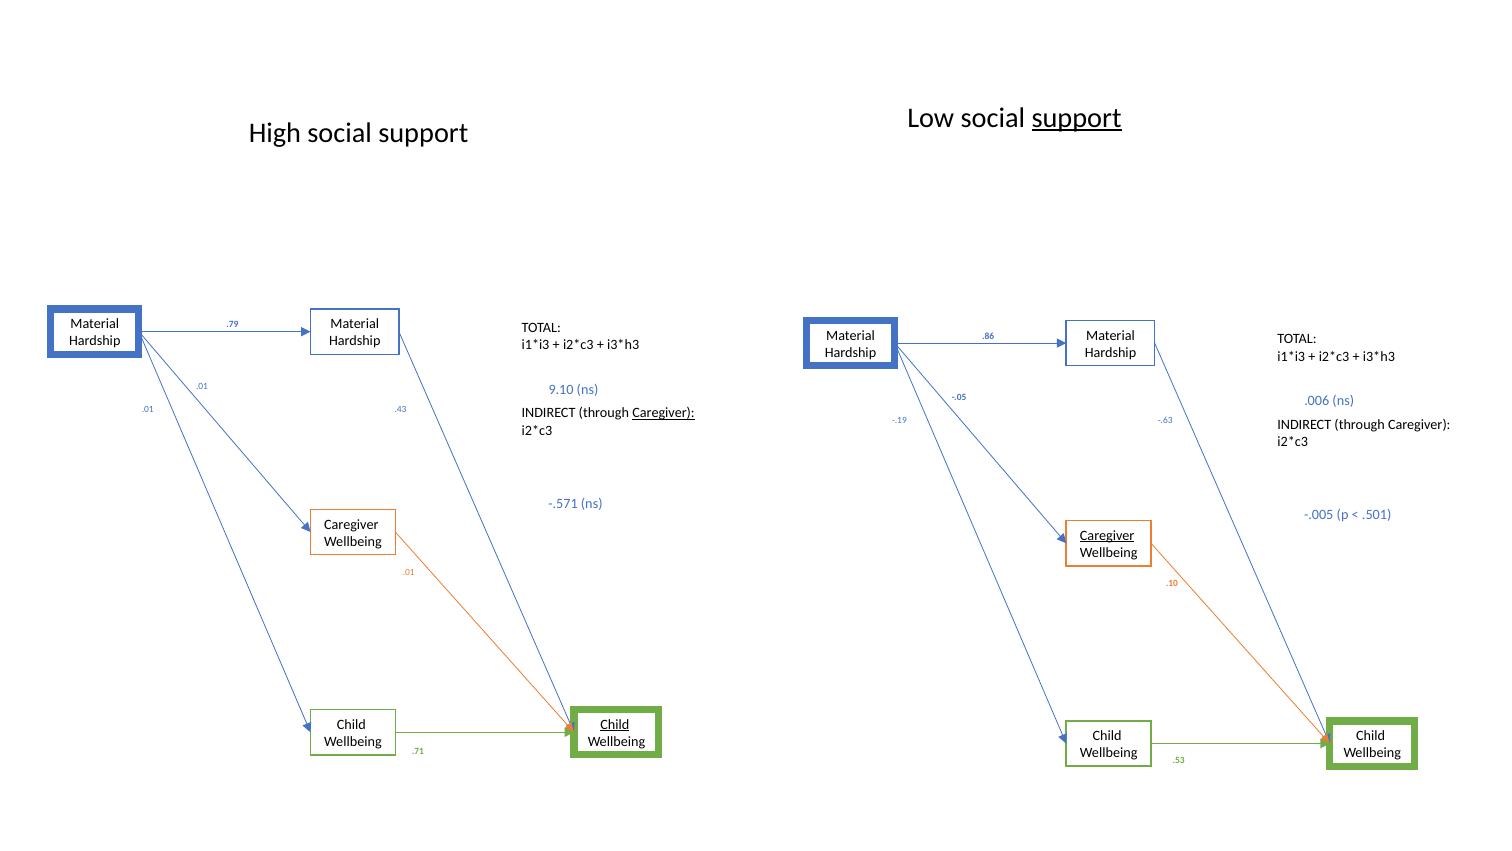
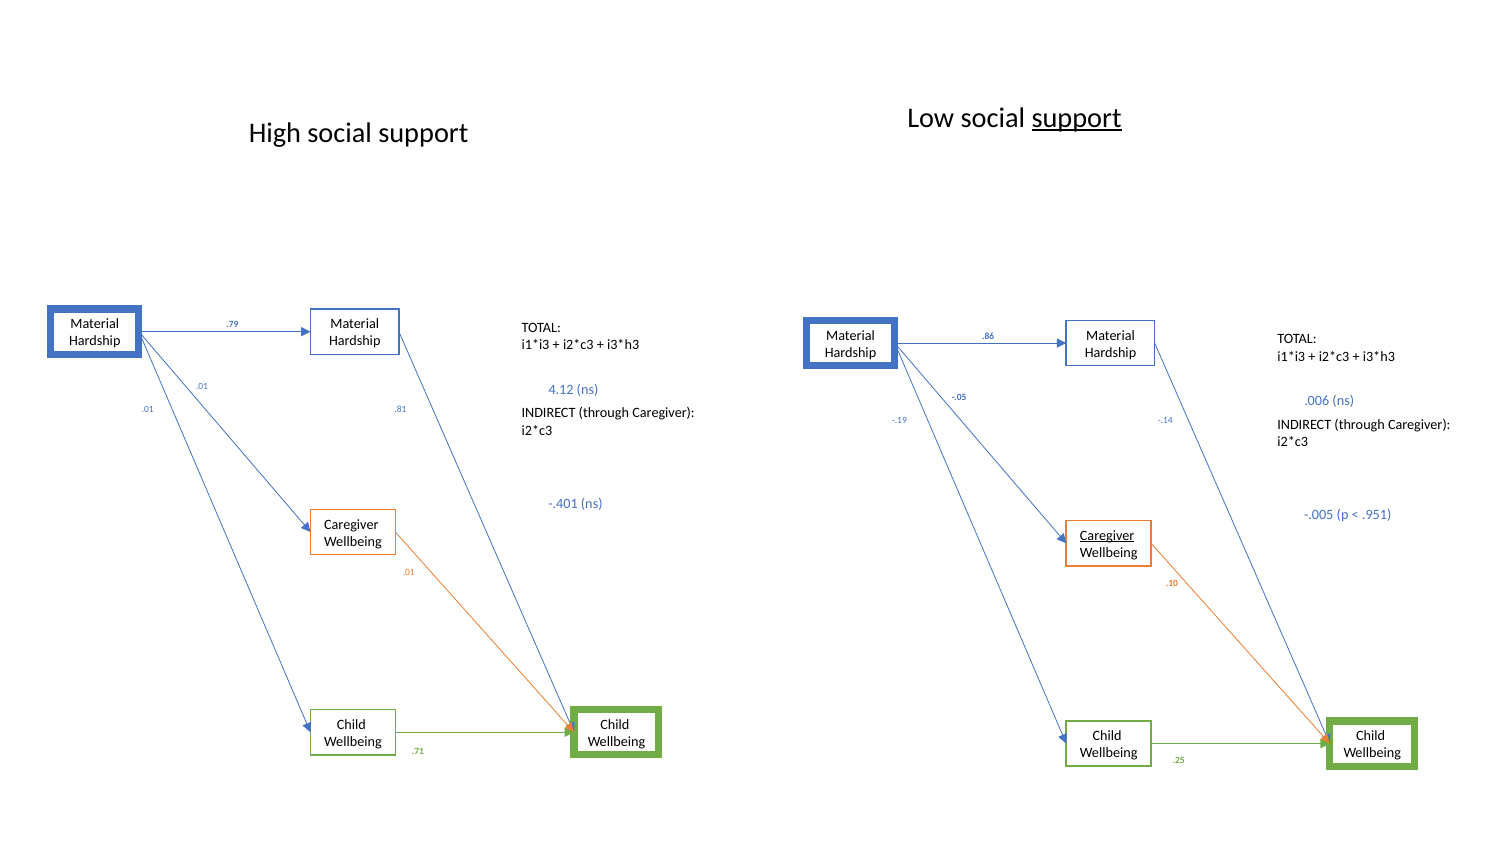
9.10: 9.10 -> 4.12 (561, 389)
.43: .43 -> .81 (401, 409)
Caregiver underline: present -> none (664, 413)
-.63: -.63 -> -.14 (1165, 420)
-.571: -.571 -> -.401 (563, 503)
.501: .501 -> .951 (1377, 515)
Child underline: present -> none (615, 724)
.53: .53 -> .25 (1179, 760)
